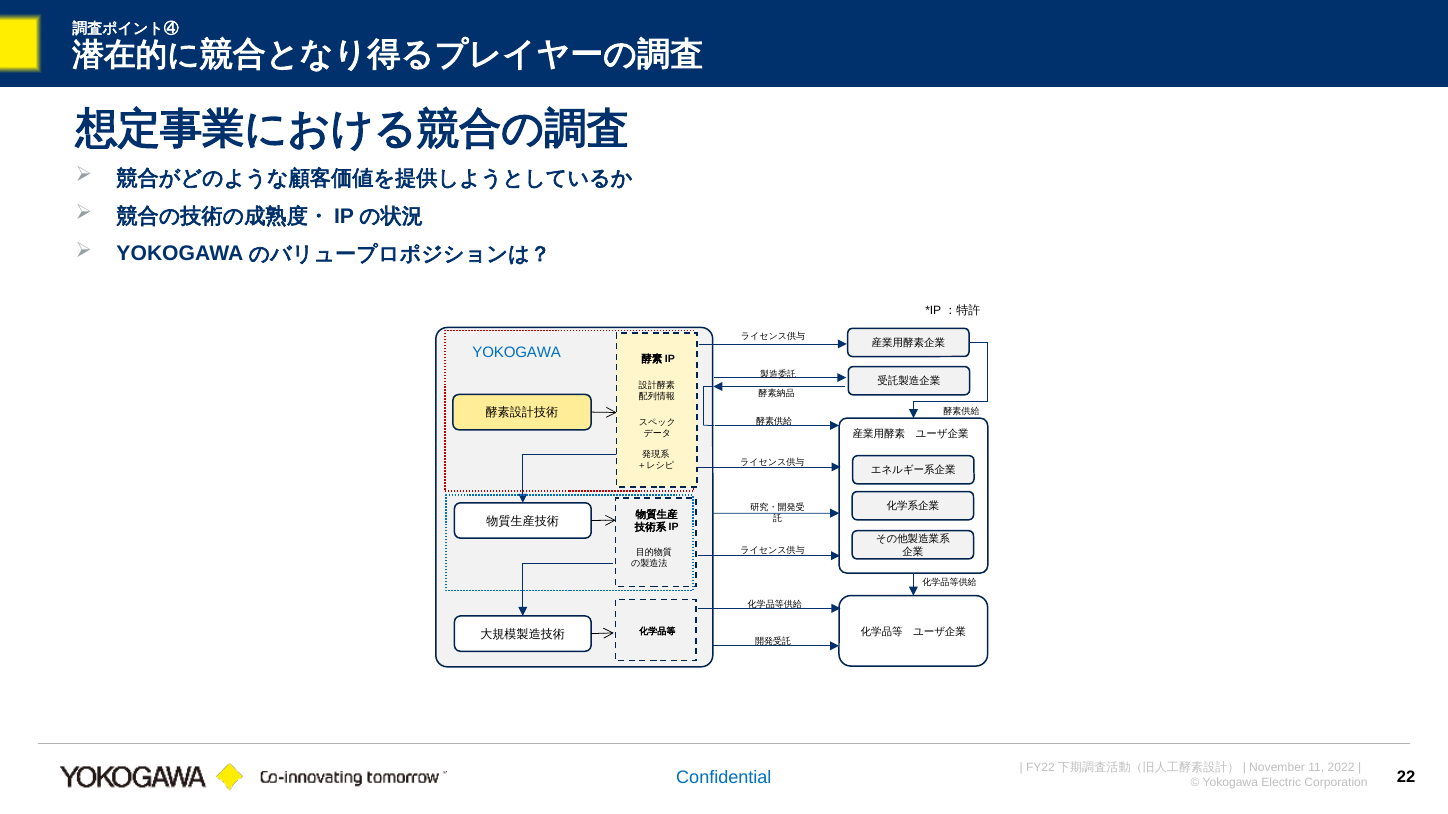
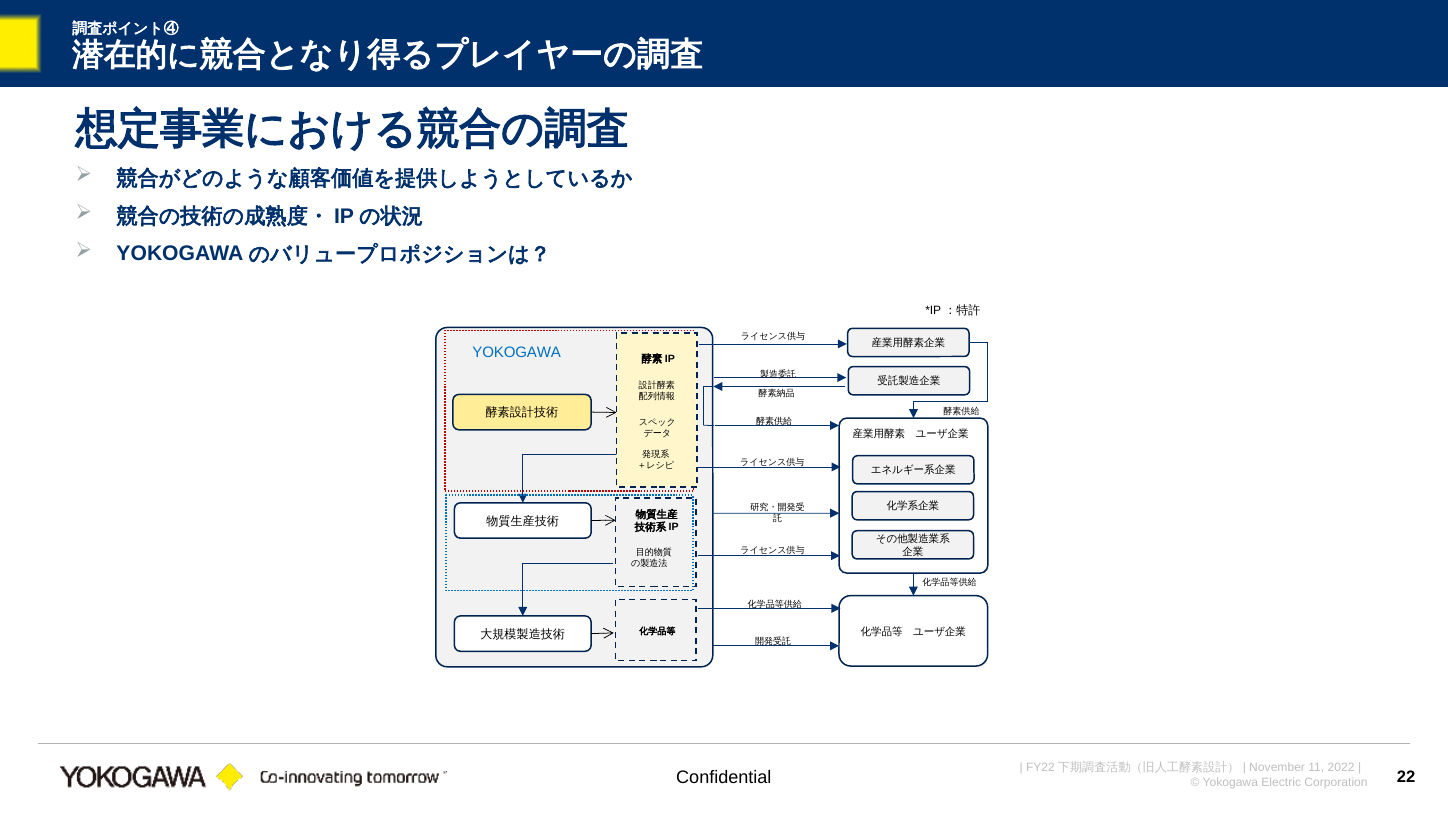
Confidential colour: blue -> black (724, 778)
